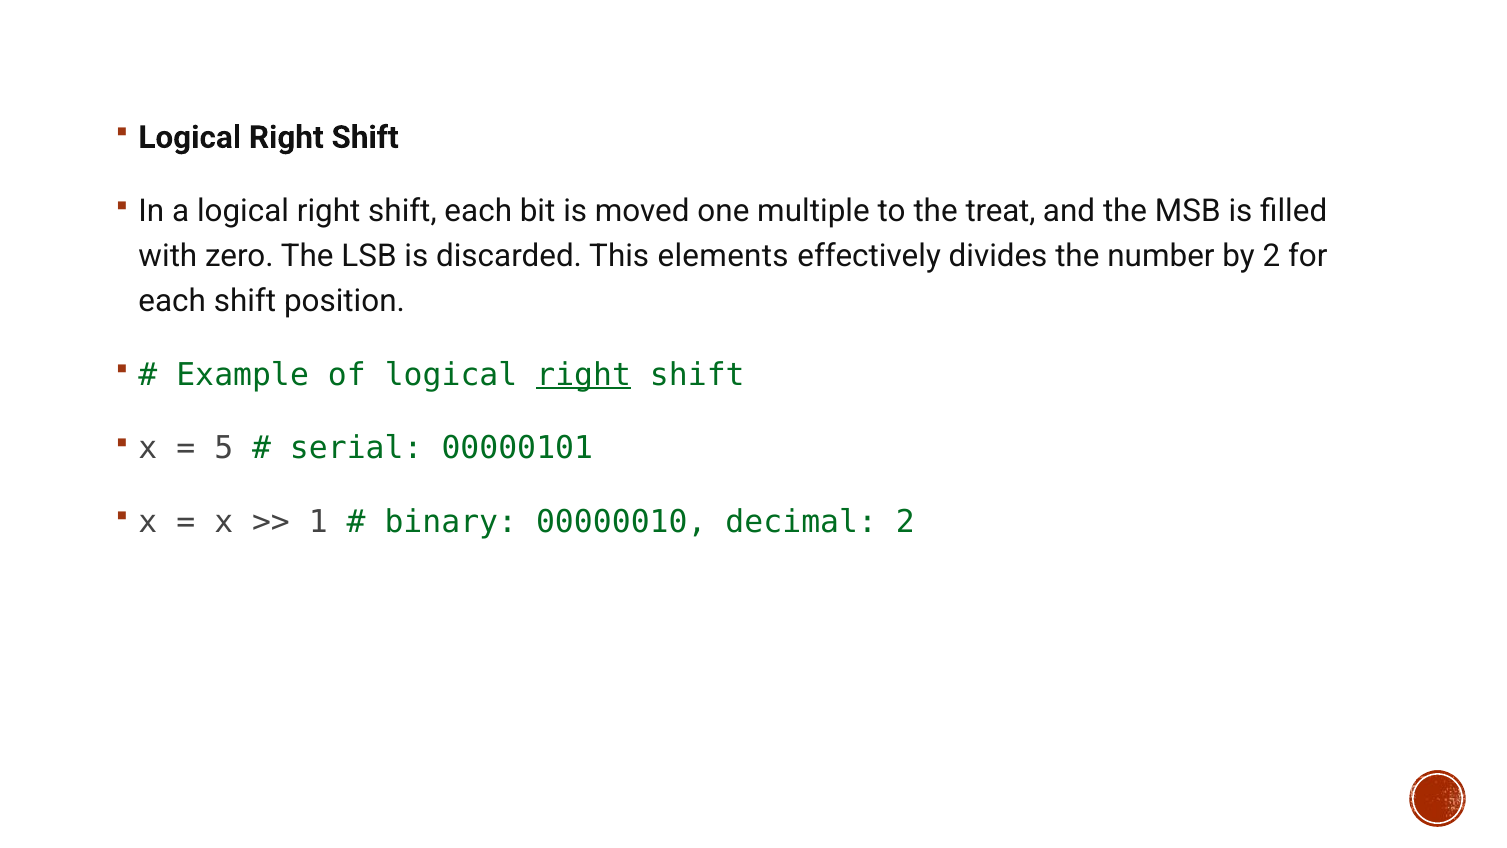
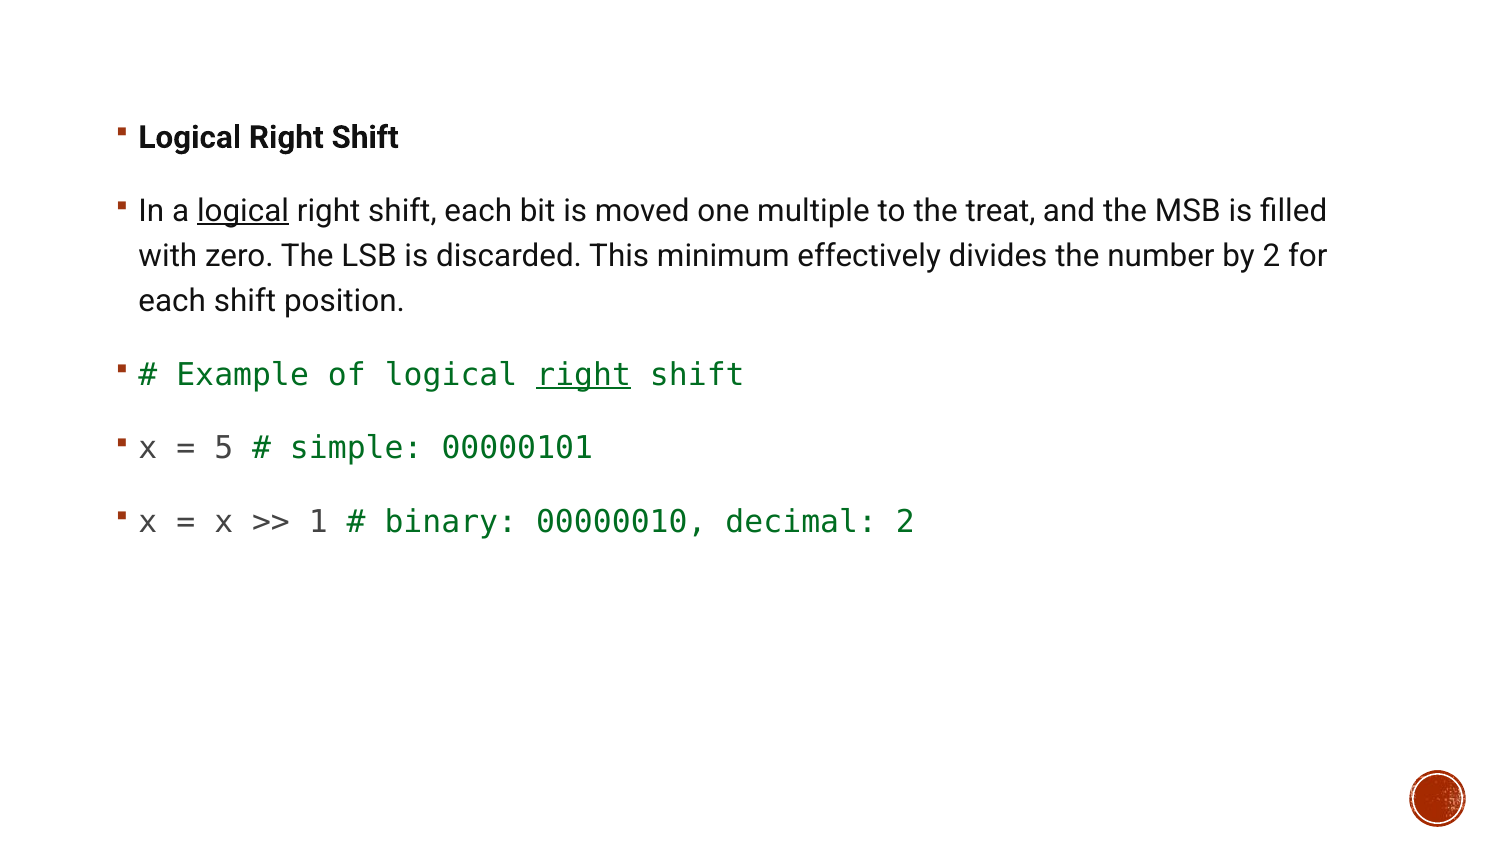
logical underline: none -> present (243, 211)
elements: elements -> minimum (723, 256)
serial: serial -> simple (356, 448)
